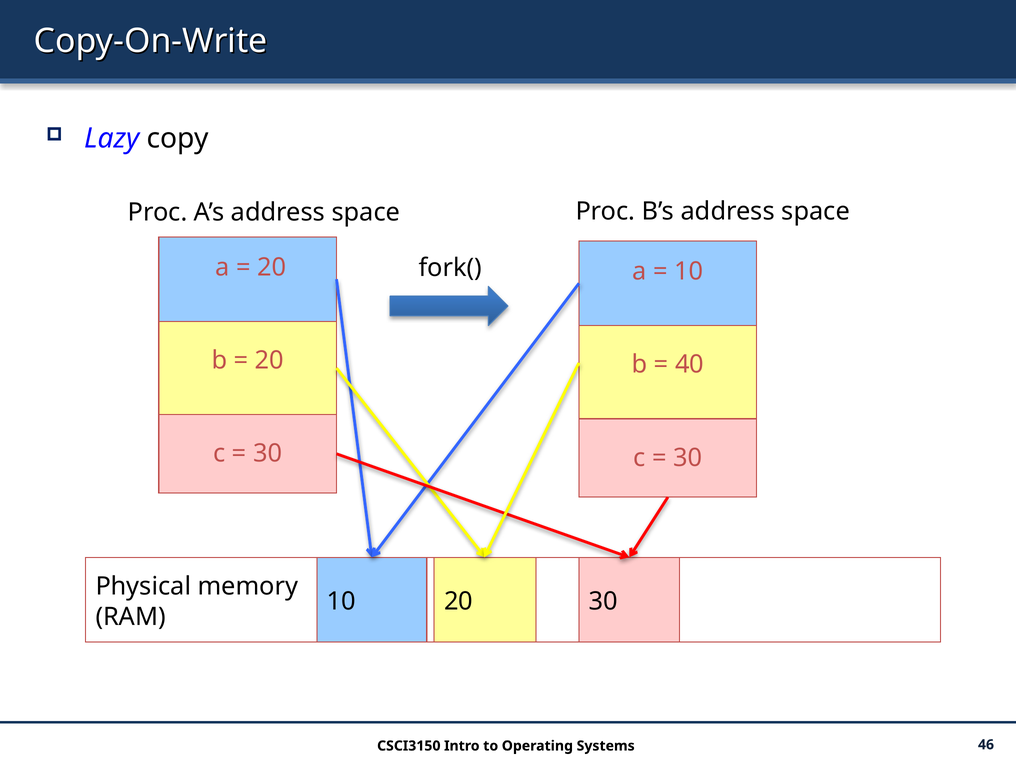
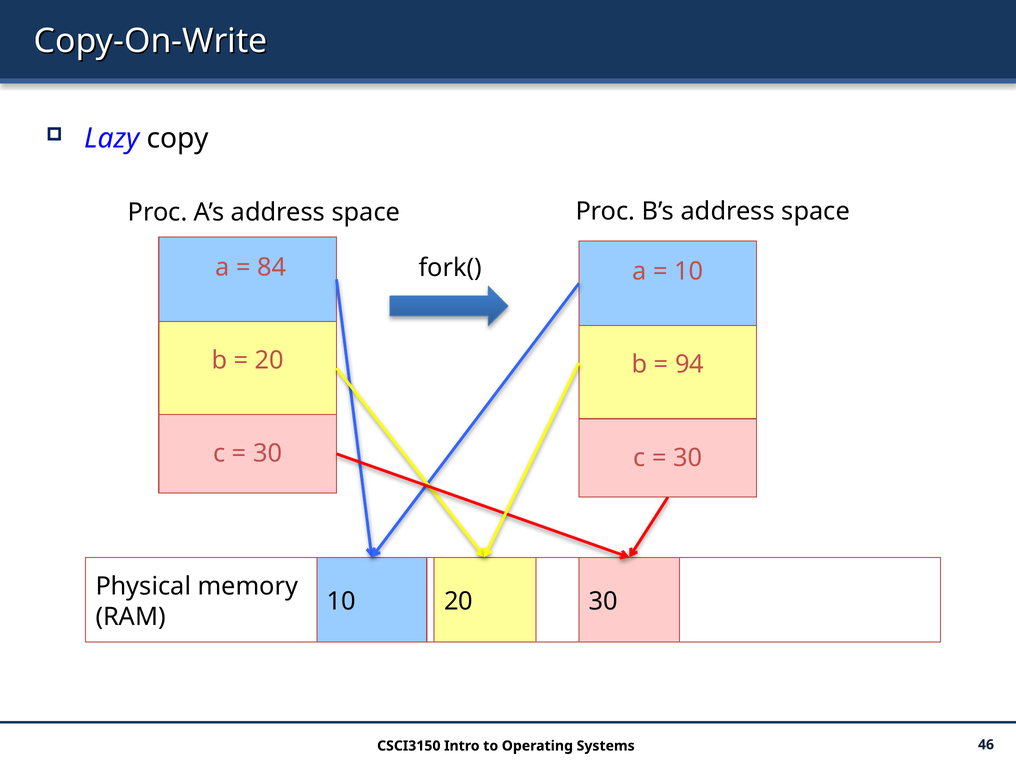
20: 20 -> 84 (272, 267)
40: 40 -> 94 (690, 365)
